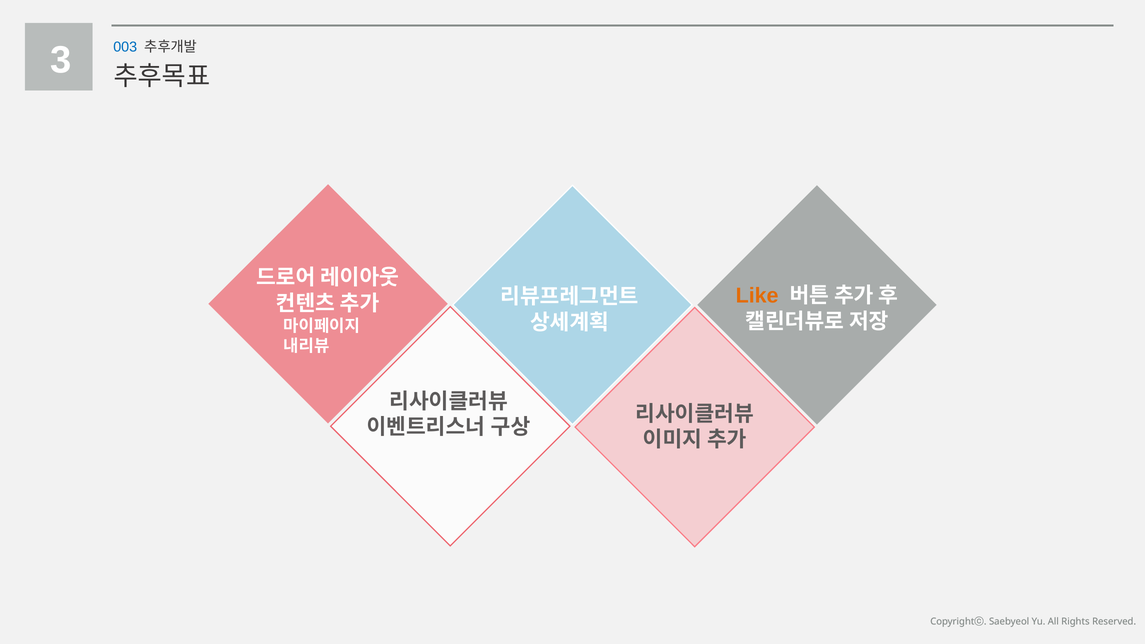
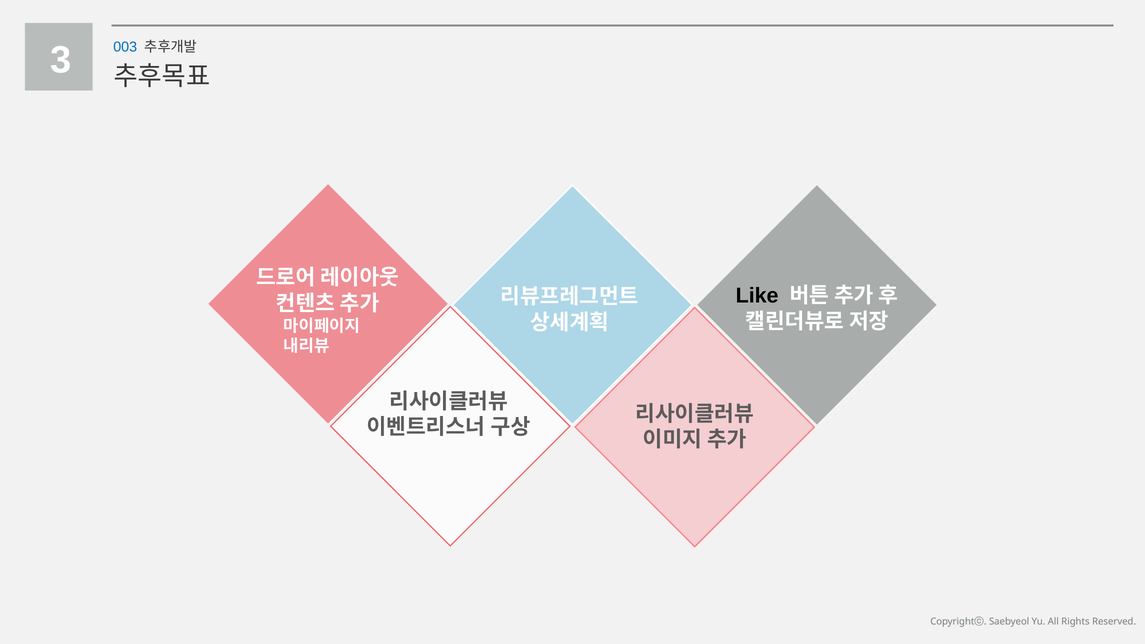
Like colour: orange -> black (757, 296)
